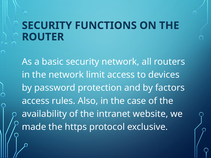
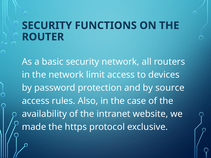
factors: factors -> source (170, 88)
